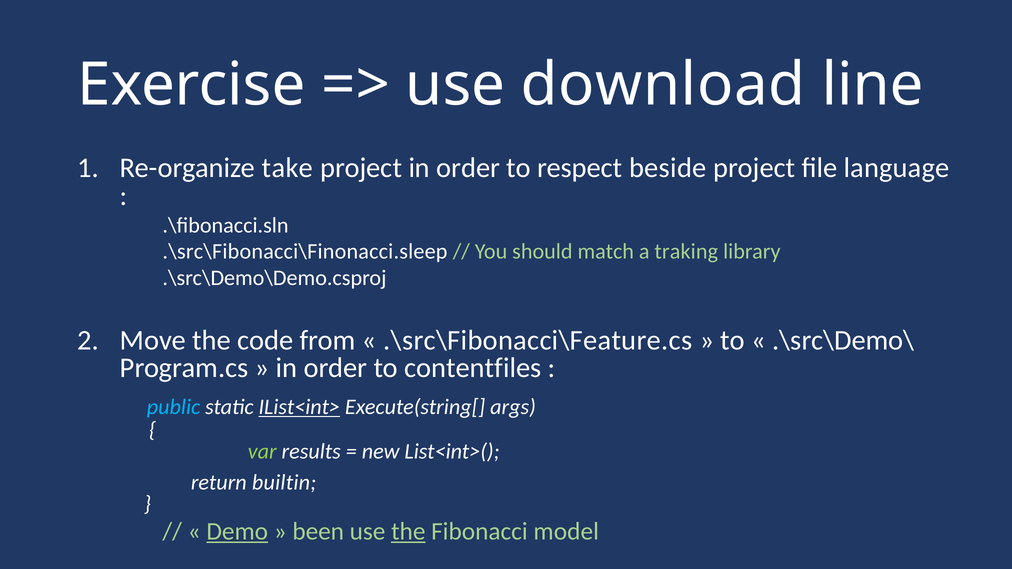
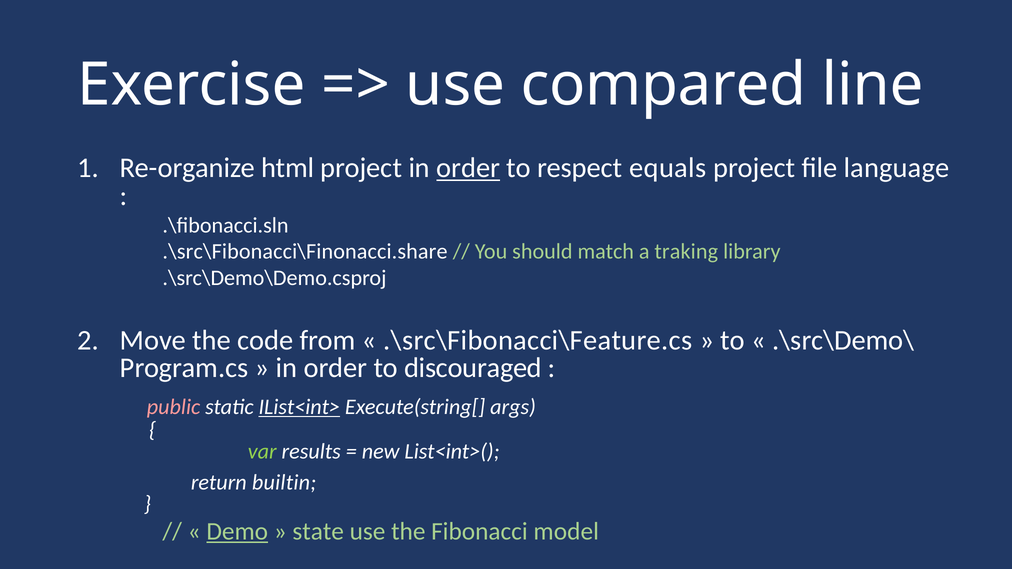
download: download -> compared (664, 85)
take: take -> html (288, 168)
order underline: none -> present (468, 168)
beside: beside -> equals (668, 168)
.\src\Fibonacci\Finonacci.sleep: .\src\Fibonacci\Finonacci.sleep -> .\src\Fibonacci\Finonacci.share (305, 252)
contentfiles: contentfiles -> discouraged (473, 368)
public colour: light blue -> pink (174, 407)
been: been -> state (318, 532)
the underline: present -> none (408, 532)
